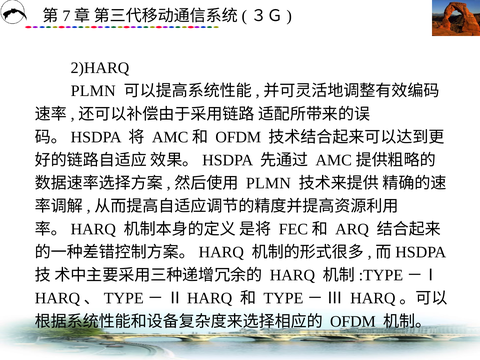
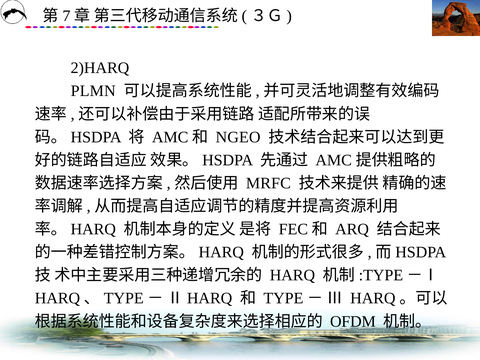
OFDM: OFDM -> NGEO (238, 137)
PLMN: PLMN -> MRFC (268, 183)
